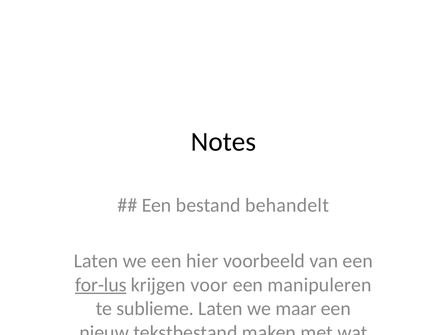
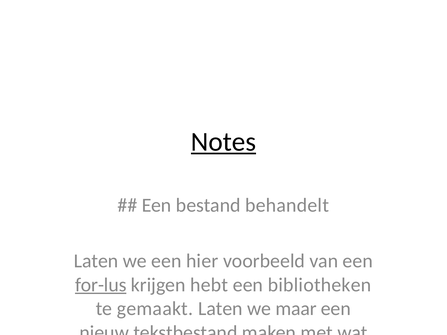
Notes underline: none -> present (224, 142)
voor: voor -> hebt (209, 285)
manipuleren: manipuleren -> bibliotheken (320, 285)
sublieme: sublieme -> gemaakt (155, 309)
